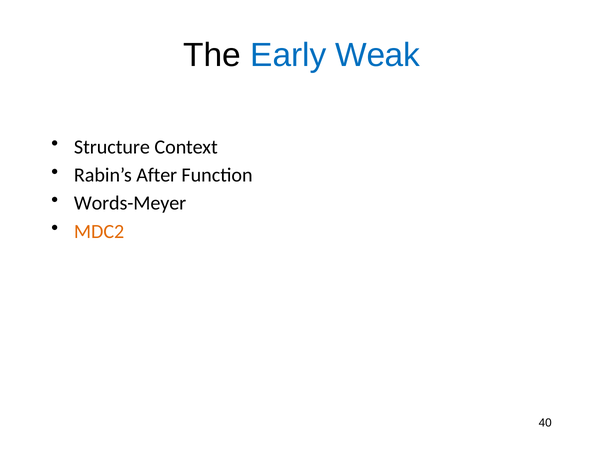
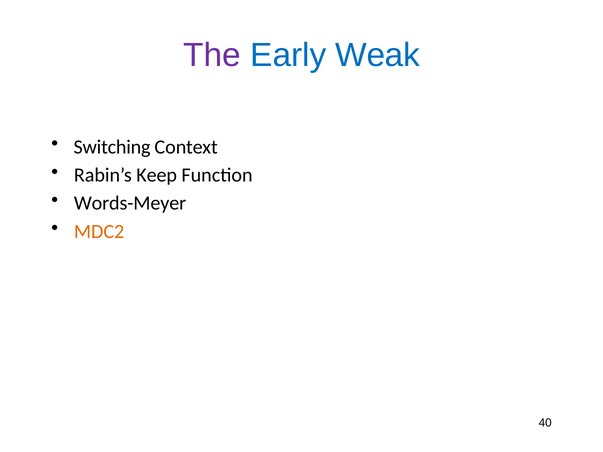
The colour: black -> purple (212, 55)
Structure: Structure -> Switching (112, 147)
After: After -> Keep (157, 175)
